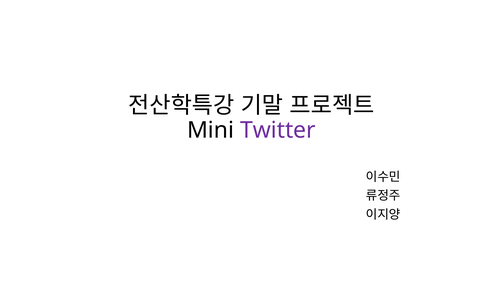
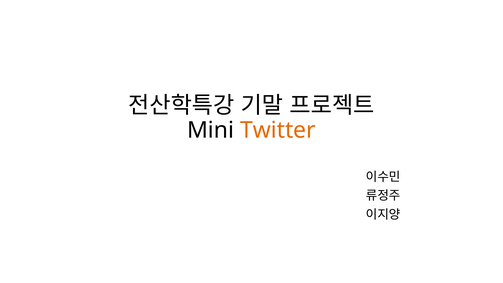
Twitter colour: purple -> orange (278, 130)
